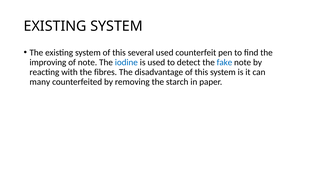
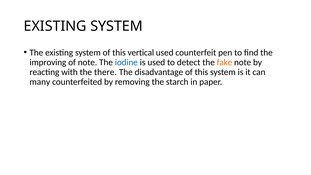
several: several -> vertical (141, 53)
fake colour: blue -> orange (224, 62)
fibres: fibres -> there (105, 72)
